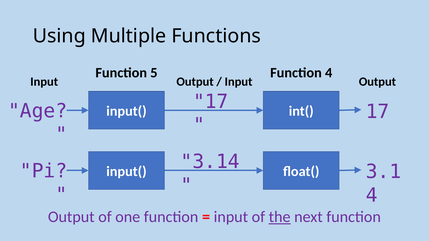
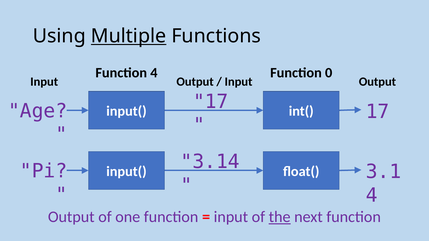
Multiple underline: none -> present (129, 36)
Function 4: 4 -> 0 (329, 73)
Function 5: 5 -> 4 (154, 73)
